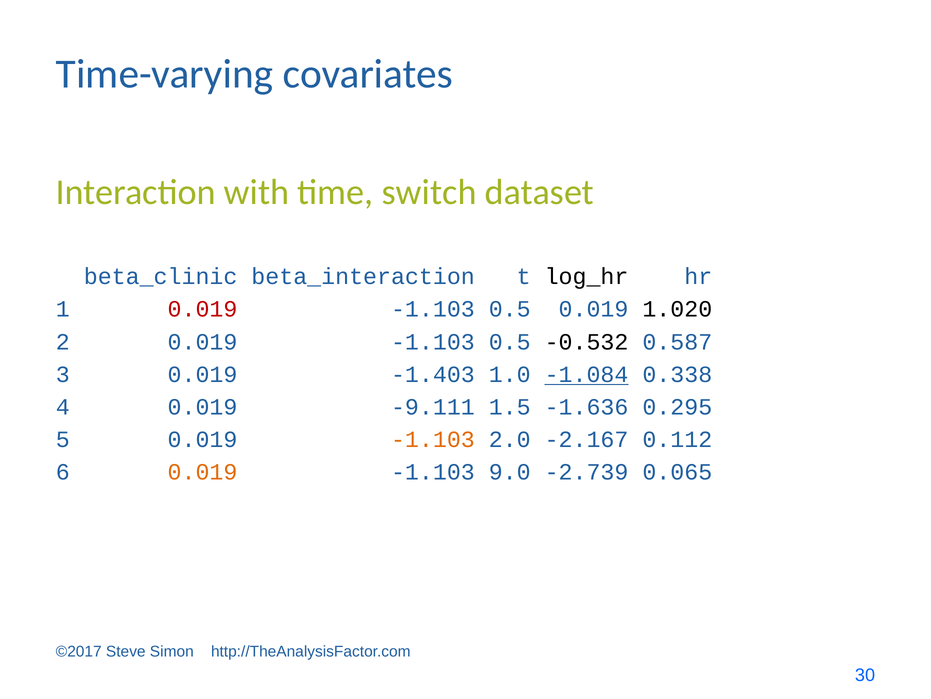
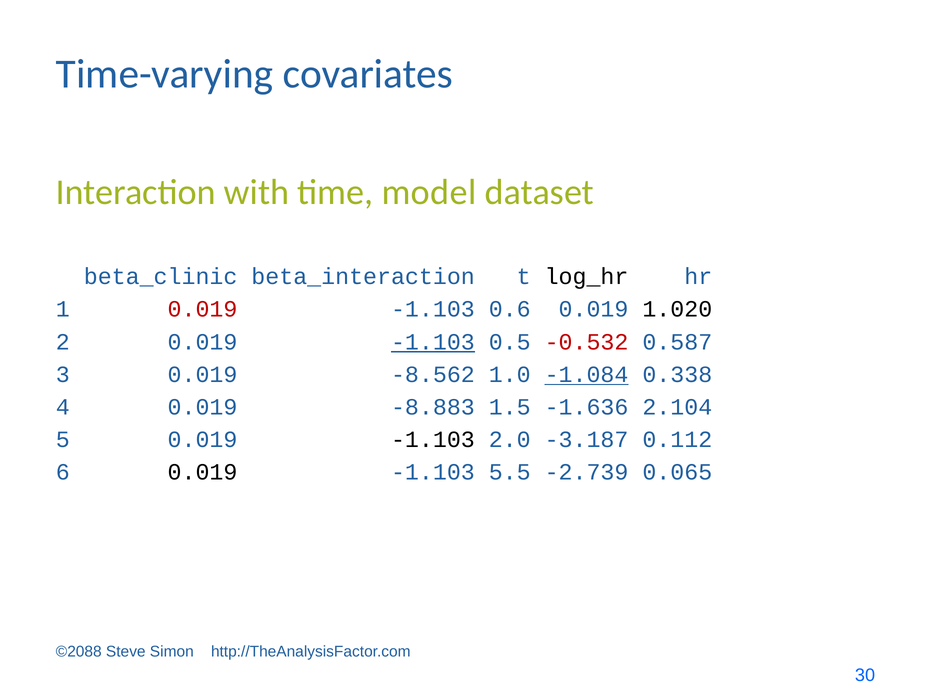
switch: switch -> model (429, 192)
0.5: 0.5 -> 0.6 (510, 309)
-1.103 underline: none -> present (433, 341)
-0.532 colour: black -> red (587, 341)
-1.403: -1.403 -> -8.562 (433, 374)
-9.111: -9.111 -> -8.883 (433, 407)
0.295: 0.295 -> 2.104 (677, 407)
-1.103 colour: orange -> black (433, 439)
-2.167: -2.167 -> -3.187 (587, 439)
0.019 colour: orange -> black (202, 472)
9.0: 9.0 -> 5.5 (510, 472)
©2017: ©2017 -> ©2088 (79, 651)
